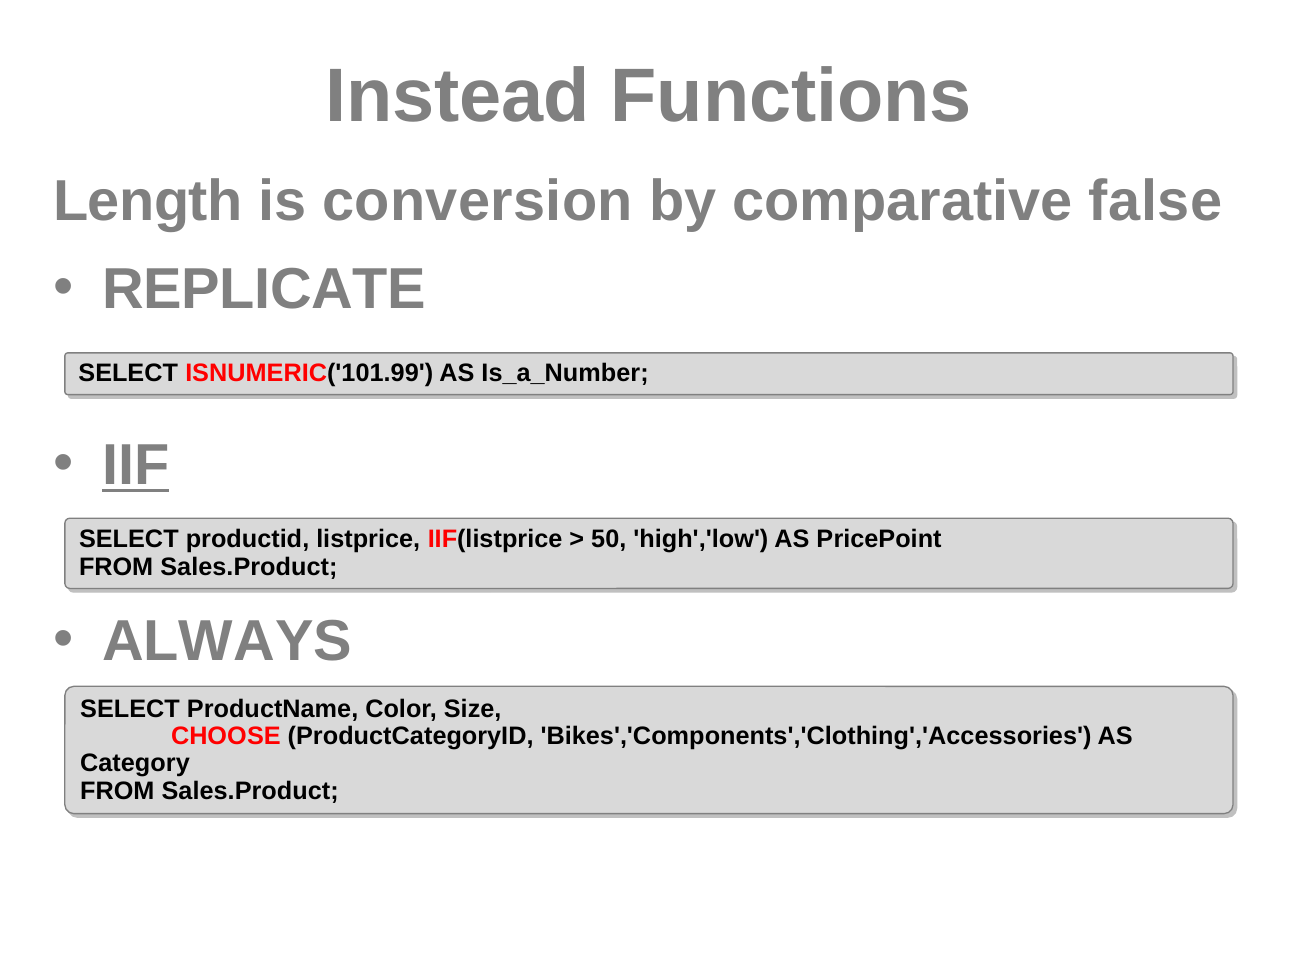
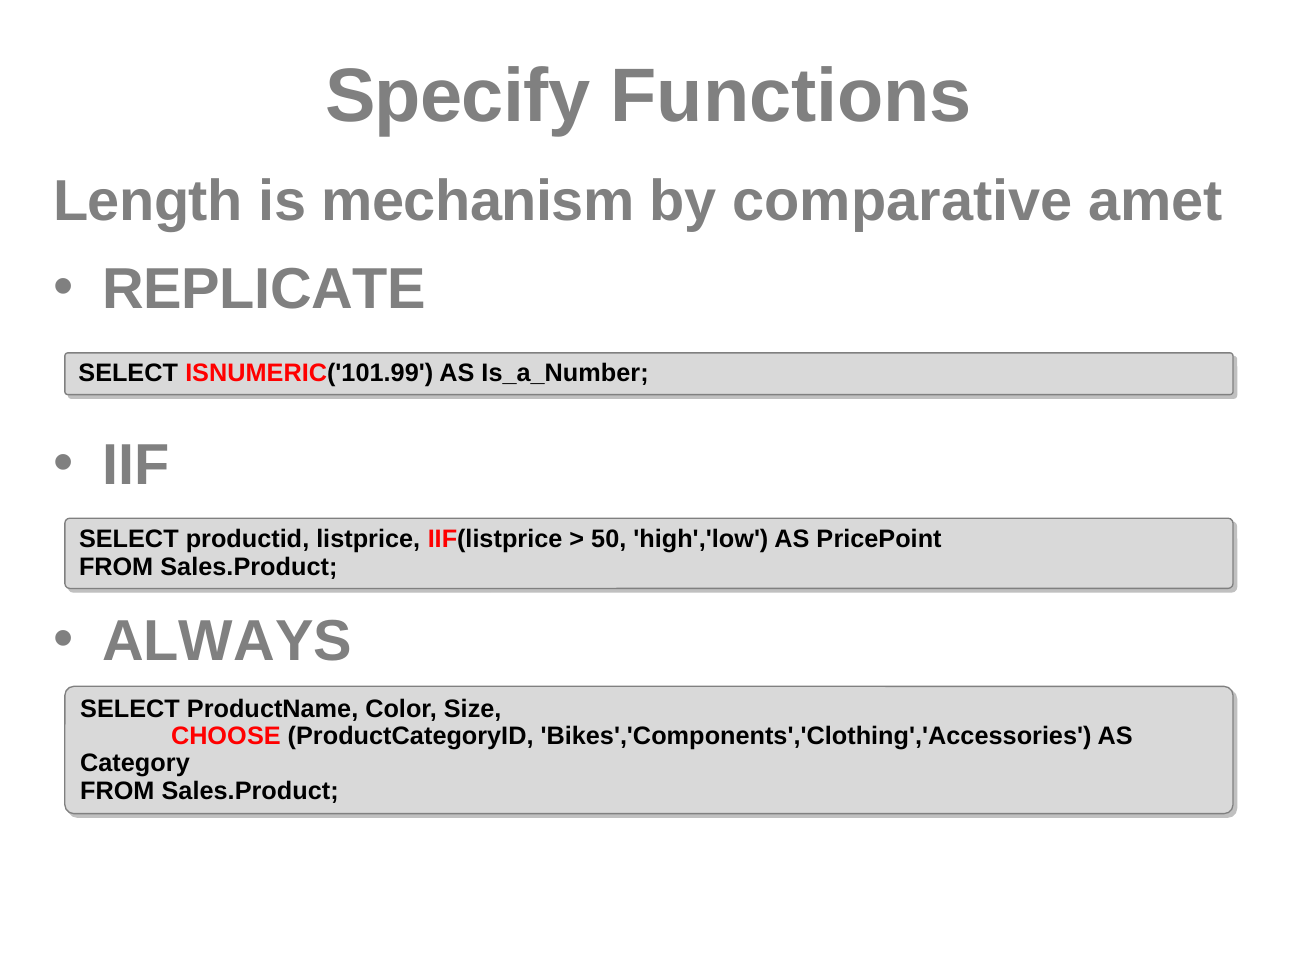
Instead: Instead -> Specify (458, 96)
conversion: conversion -> mechanism (478, 201)
false: false -> amet (1156, 201)
IIF underline: present -> none (136, 465)
